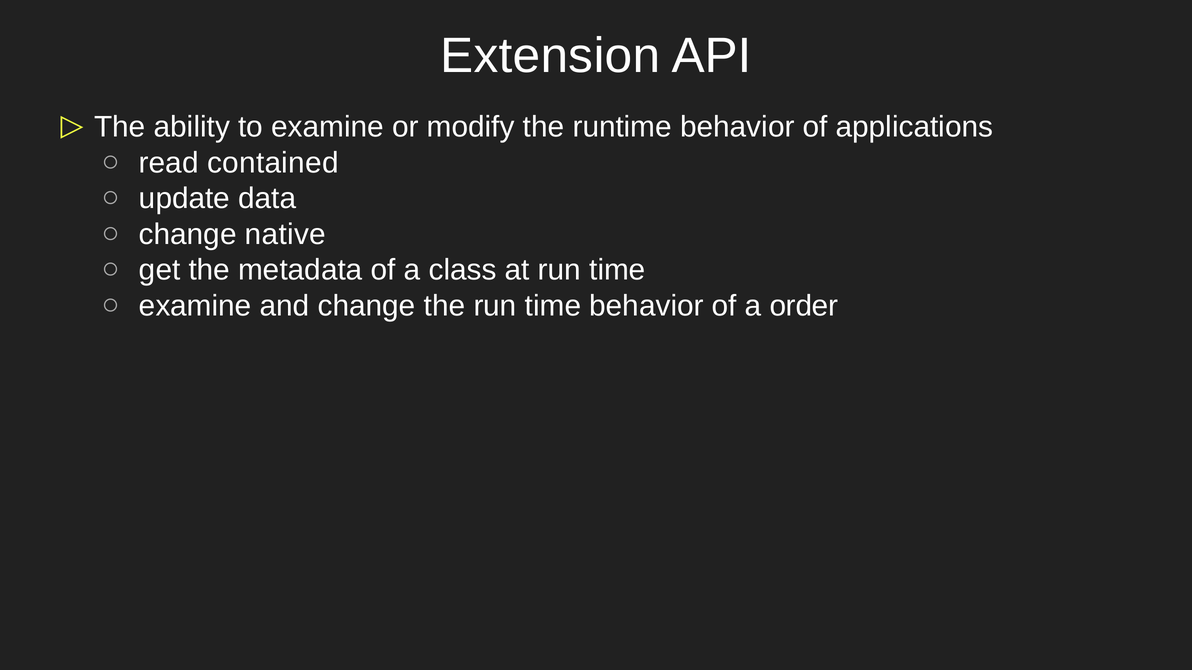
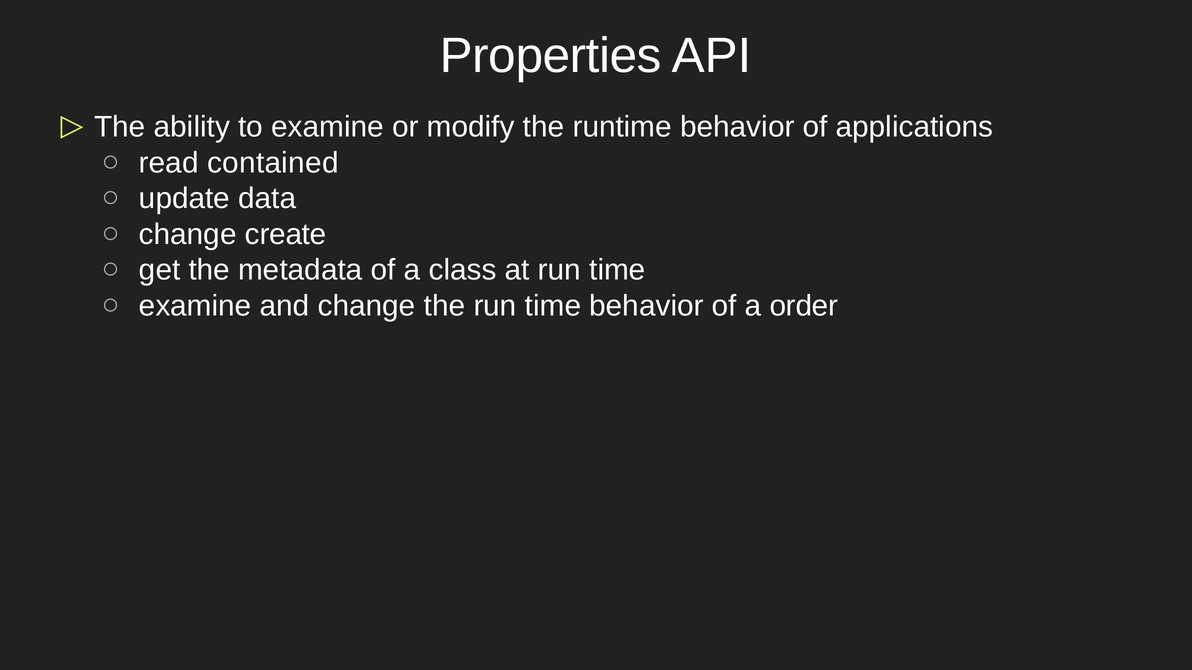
Extension: Extension -> Properties (551, 56)
native: native -> create (286, 235)
